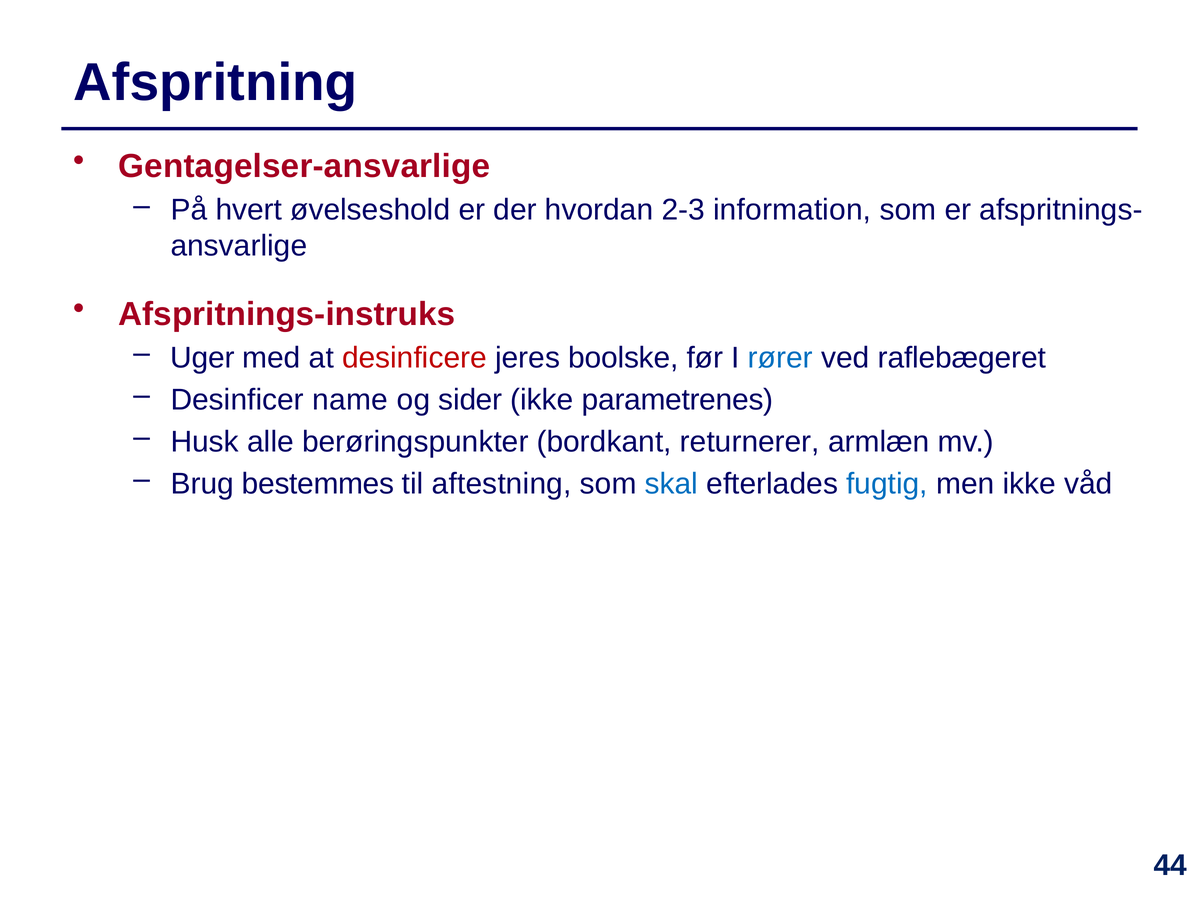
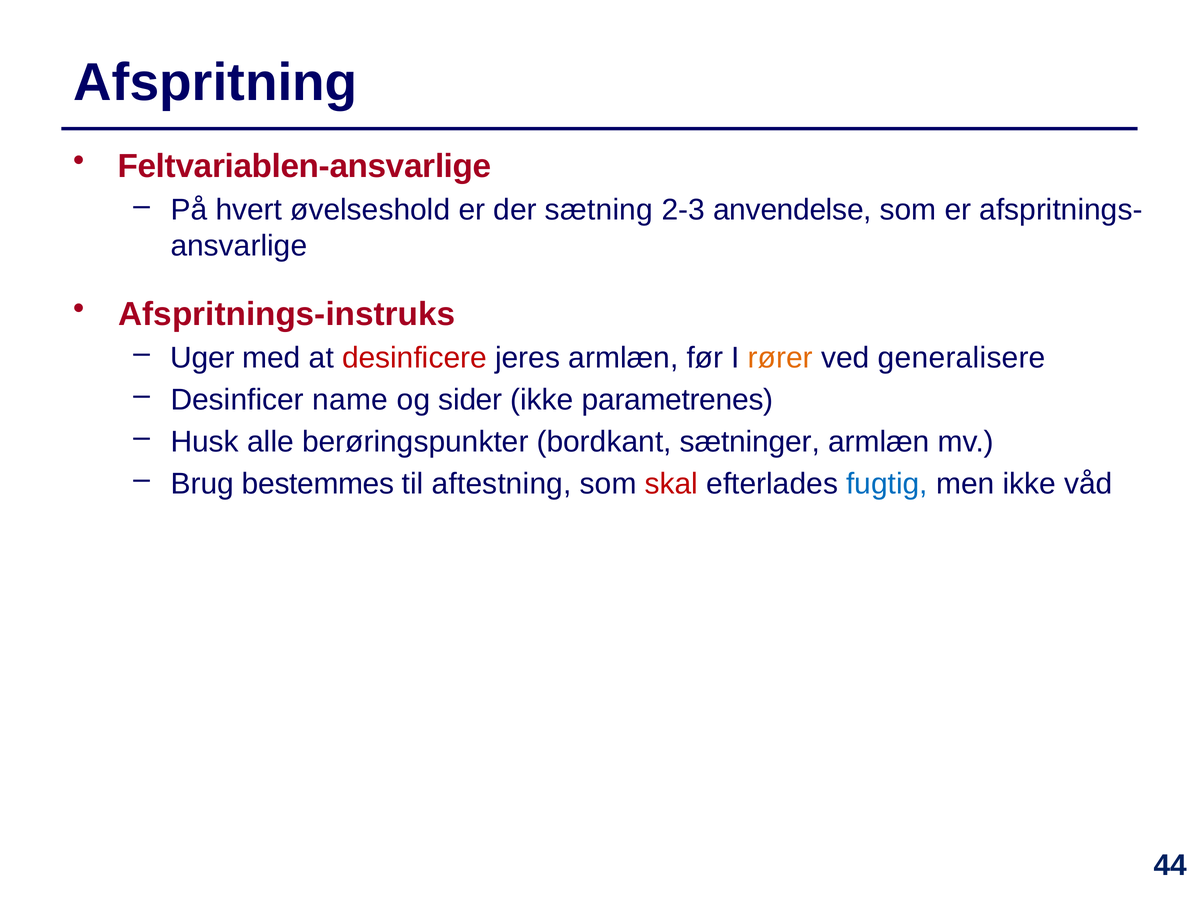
Gentagelser-ansvarlige: Gentagelser-ansvarlige -> Feltvariablen-ansvarlige (305, 166)
hvordan: hvordan -> sætning (599, 210)
information: information -> anvendelse (792, 210)
jeres boolske: boolske -> armlæn (623, 358)
rører colour: blue -> orange (780, 358)
raflebægeret: raflebægeret -> generalisere (962, 358)
returnerer: returnerer -> sætninger (750, 442)
skal colour: blue -> red (671, 484)
